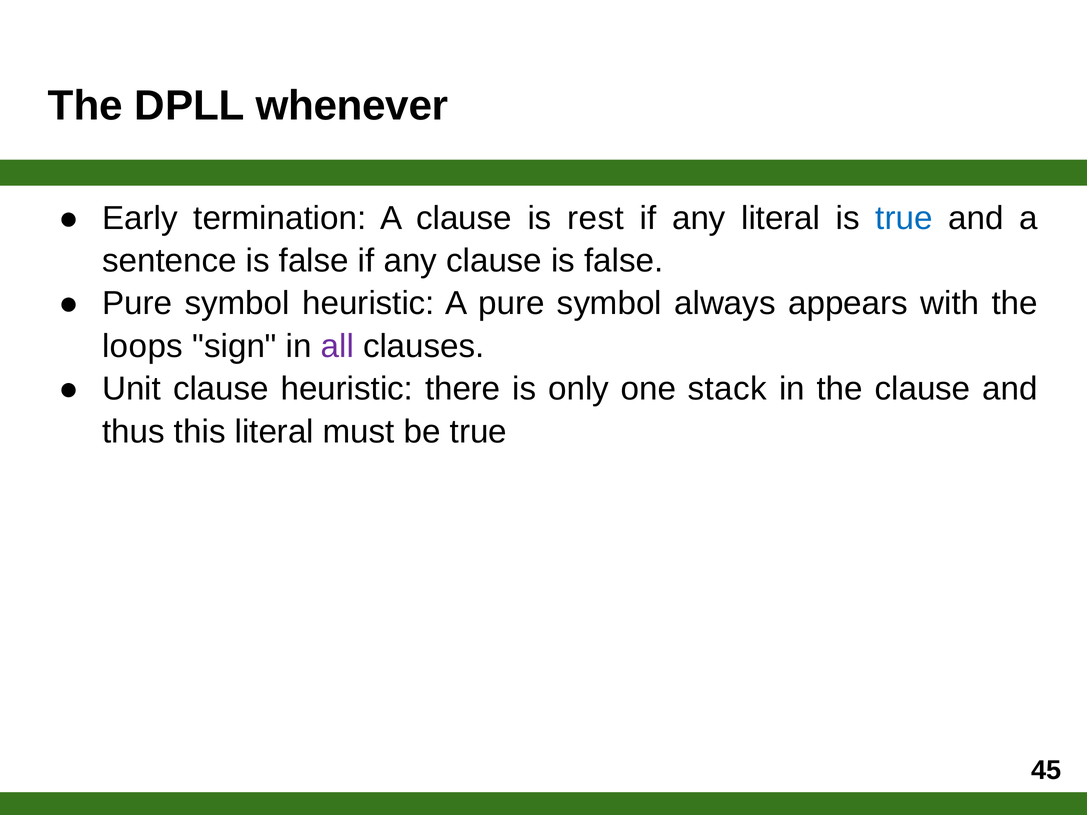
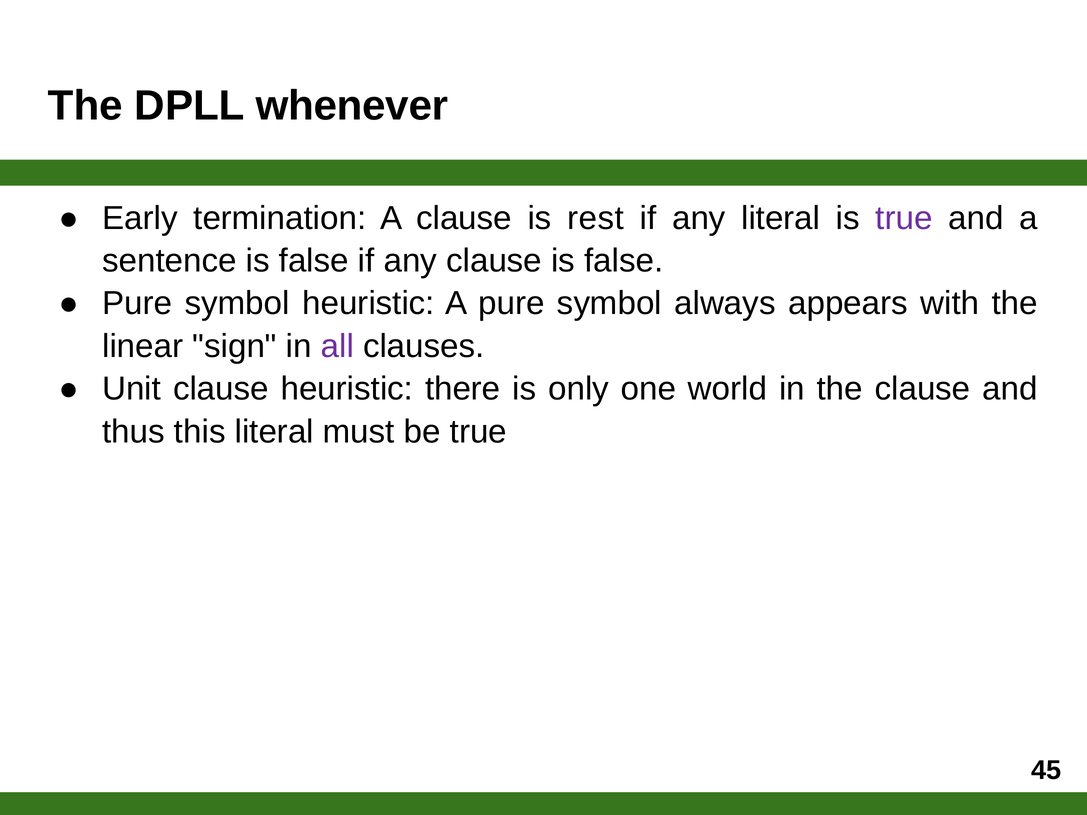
true colour: blue -> purple (904, 218)
loops: loops -> linear (143, 346)
stack: stack -> world (728, 389)
